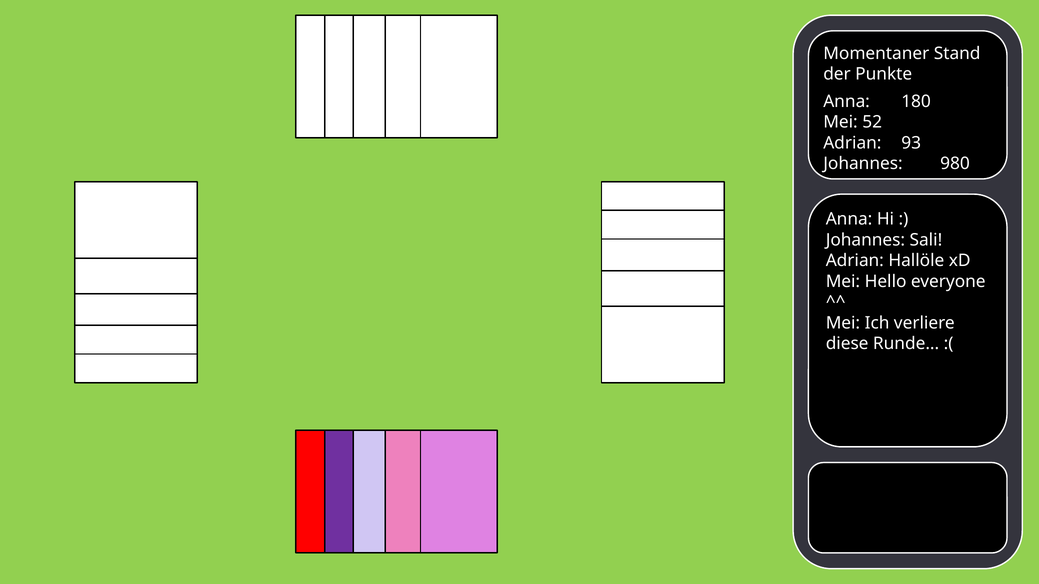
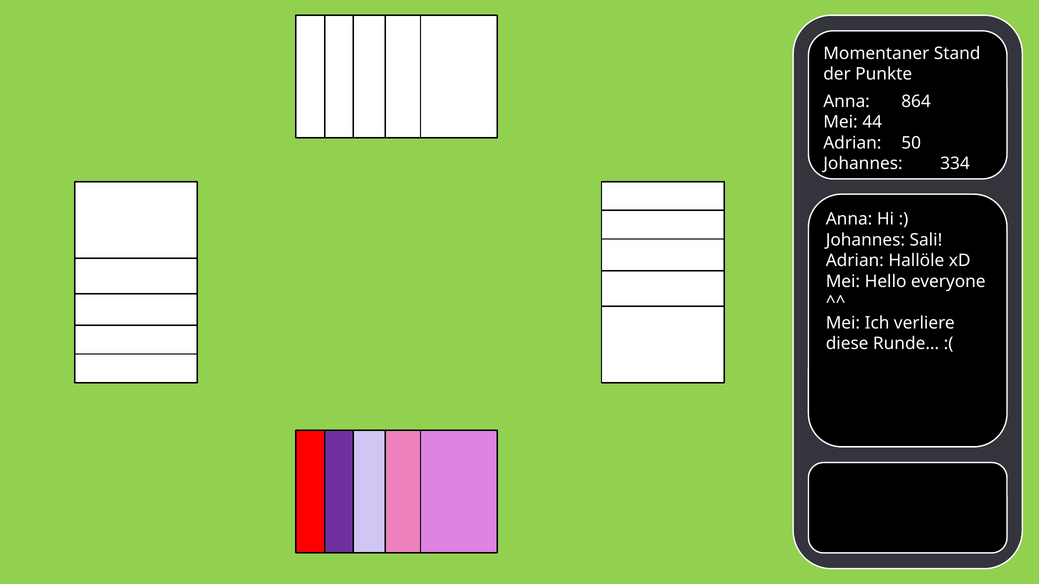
180: 180 -> 864 (916, 102)
52: 52 -> 44 (872, 122)
93: 93 -> 50 (911, 143)
980: 980 -> 334 (955, 164)
